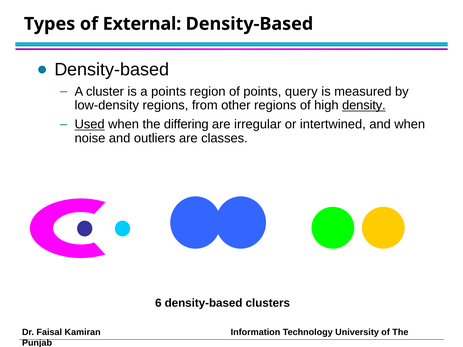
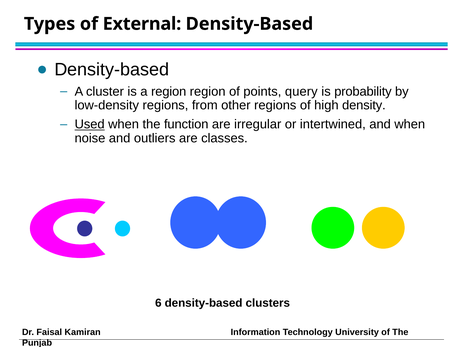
a points: points -> region (169, 92)
measured: measured -> probability (363, 92)
density underline: present -> none (364, 105)
differing: differing -> function (186, 124)
